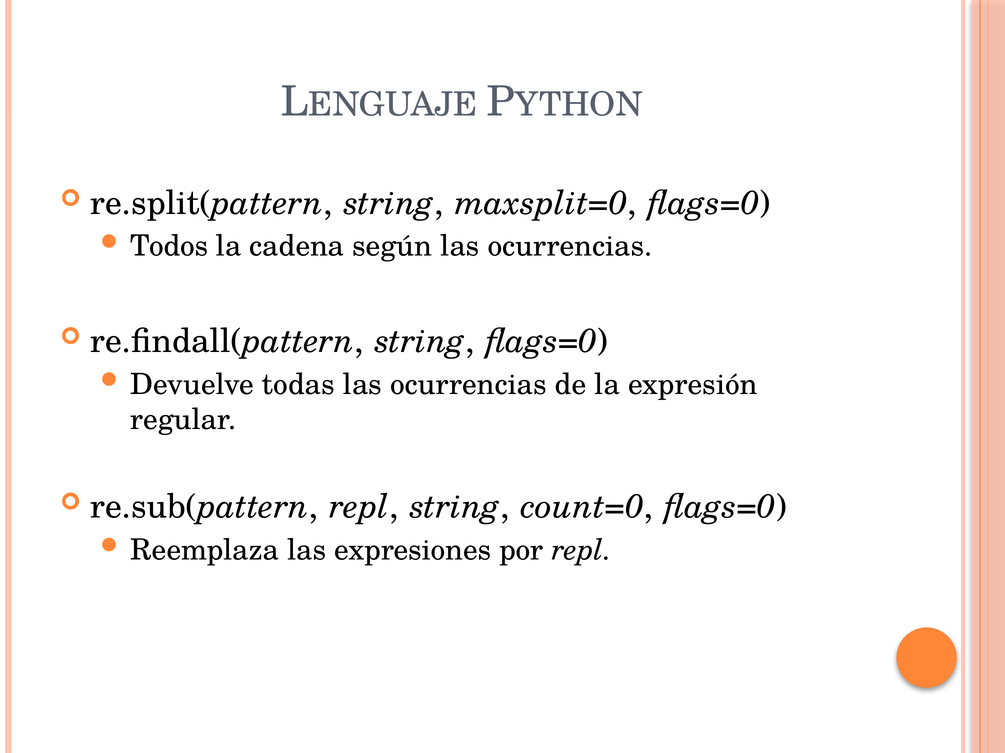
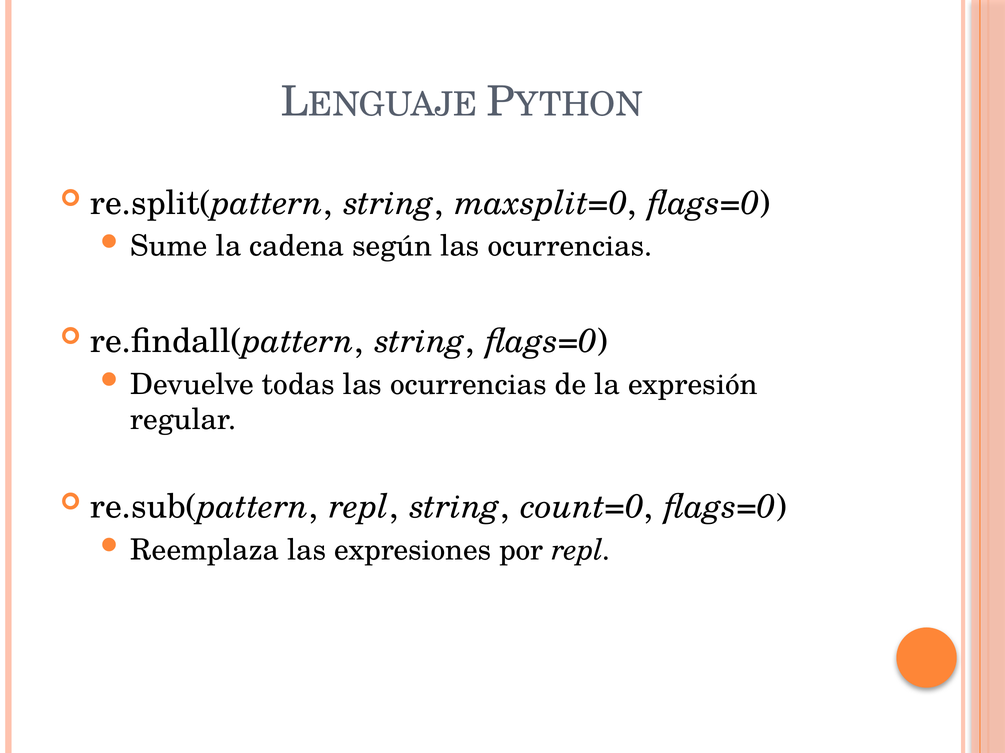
Todos: Todos -> Sume (169, 247)
